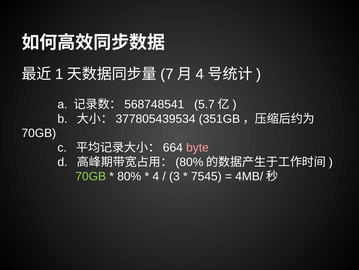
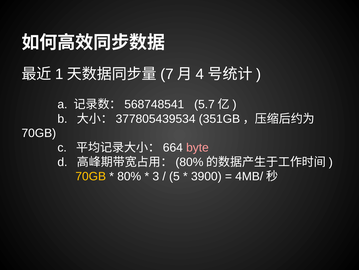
70GB colour: light green -> yellow (91, 176)
4: 4 -> 3 (156, 176)
3: 3 -> 5 (174, 176)
7545: 7545 -> 3900 (206, 176)
